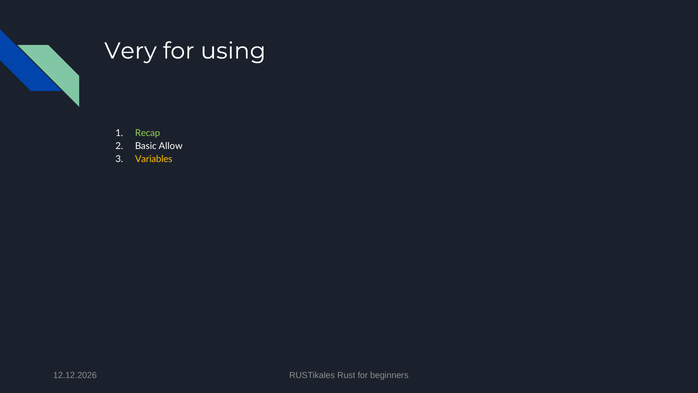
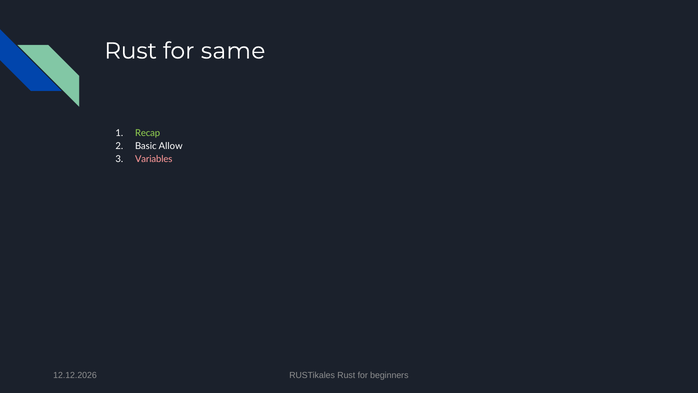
Very: Very -> Rust (131, 51)
using: using -> same (233, 51)
Variables colour: yellow -> pink (154, 159)
